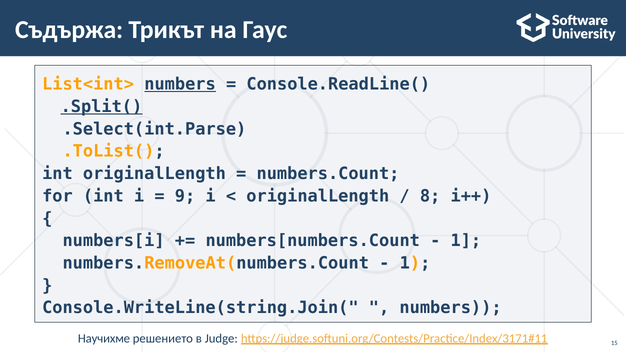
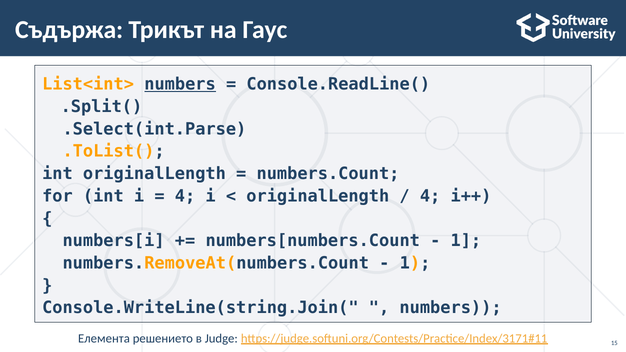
.Split( underline: present -> none (101, 107)
9: 9 -> 4 (185, 196)
8: 8 -> 4 (430, 196)
Научихме: Научихме -> Елемента (104, 338)
